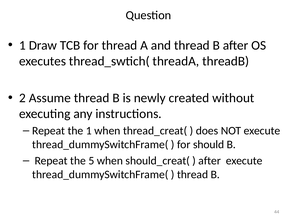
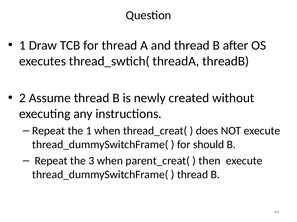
5: 5 -> 3 (91, 161)
should_creat(: should_creat( -> parent_creat( (158, 161)
after: after -> then (210, 161)
